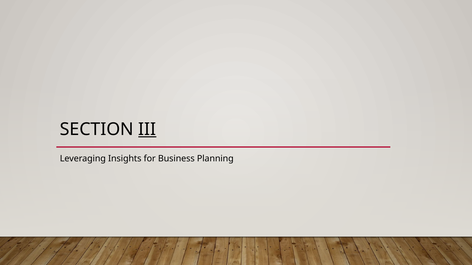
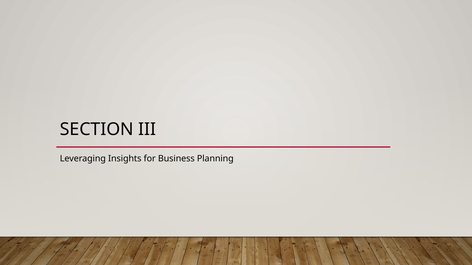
III underline: present -> none (147, 130)
